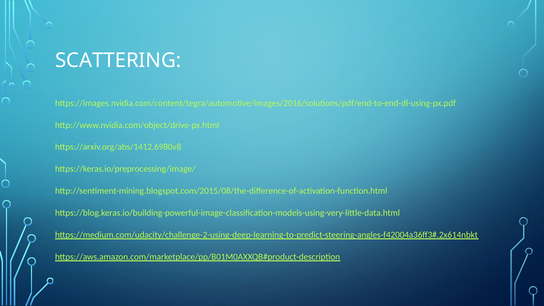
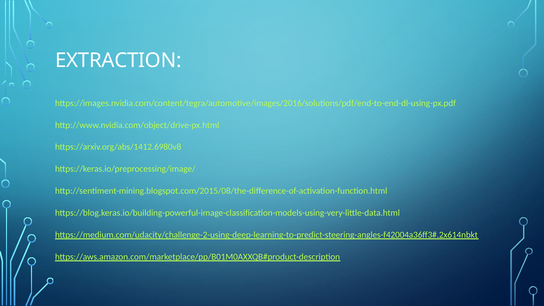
SCATTERING: SCATTERING -> EXTRACTION (118, 60)
